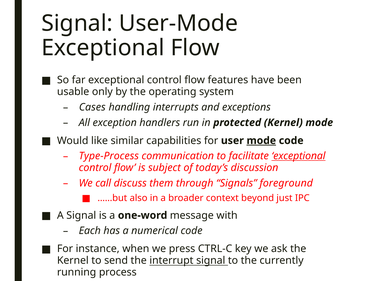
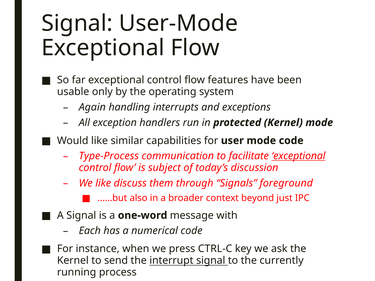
Cases: Cases -> Again (92, 107)
mode underline: present -> none (261, 141)
We call: call -> like (103, 183)
